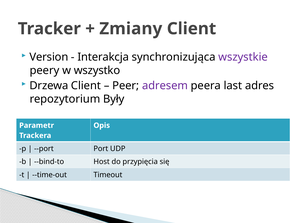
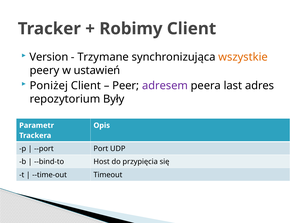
Zmiany: Zmiany -> Robimy (131, 29)
Interakcja: Interakcja -> Trzymane (103, 57)
wszystkie colour: purple -> orange (243, 57)
wszystko: wszystko -> ustawień (97, 70)
Drzewa: Drzewa -> Poniżej (49, 85)
